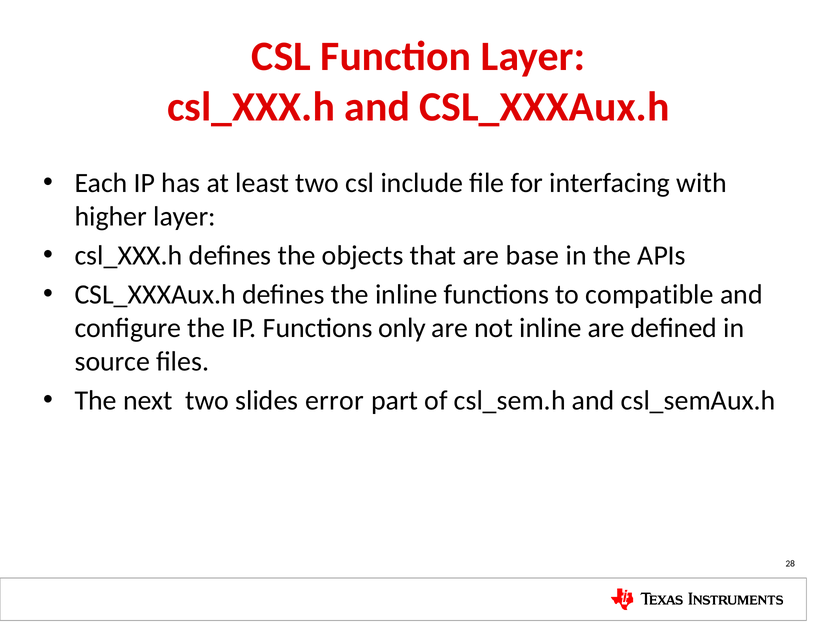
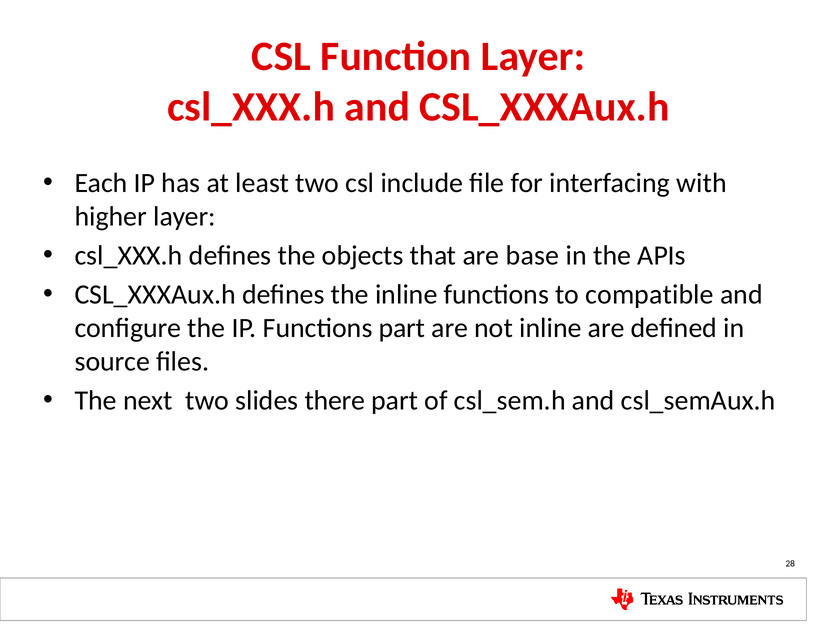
Functions only: only -> part (402, 328)
error: error -> there (335, 401)
